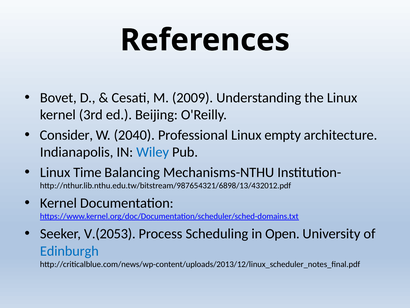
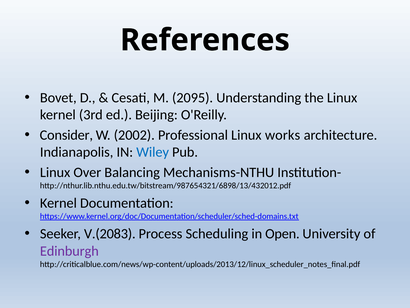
2009: 2009 -> 2095 (193, 98)
2040: 2040 -> 2002 (134, 135)
empty: empty -> works (283, 135)
Time: Time -> Over (87, 172)
V.(2053: V.(2053 -> V.(2083 (110, 234)
Edinburgh colour: blue -> purple (69, 251)
